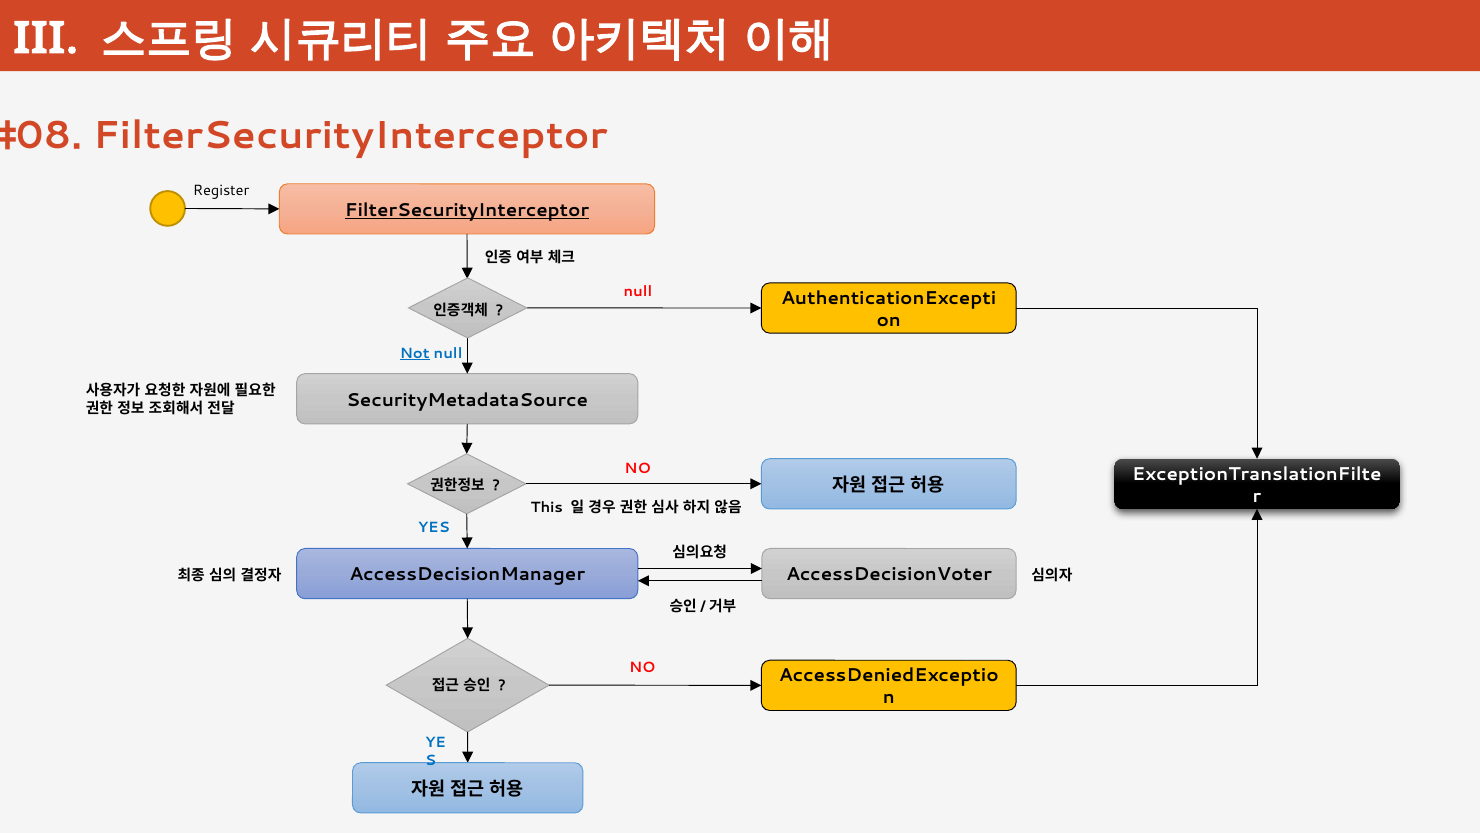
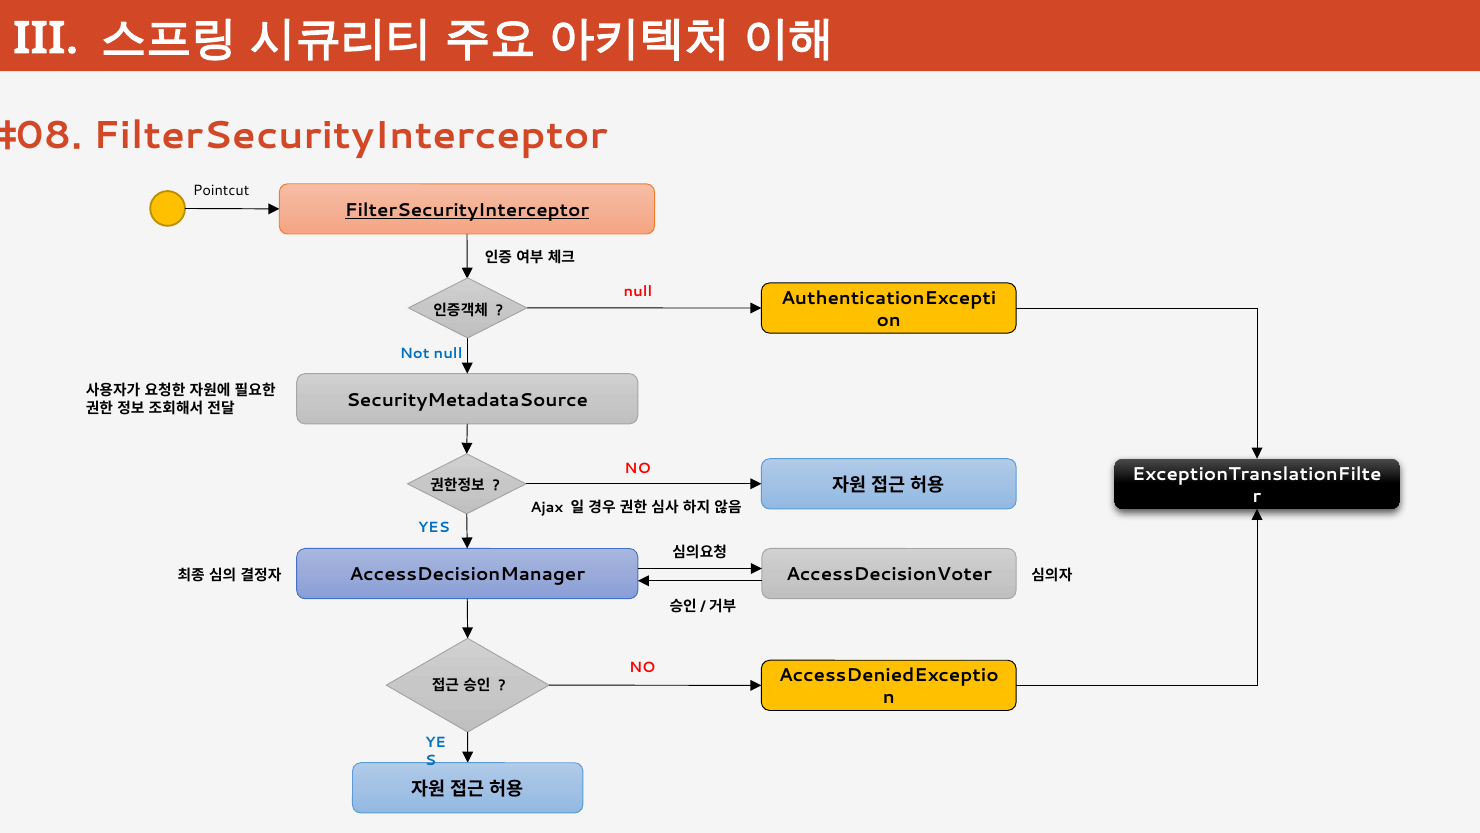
Register: Register -> Pointcut (221, 191)
Not underline: present -> none (415, 353)
This: This -> Ajax (547, 507)
